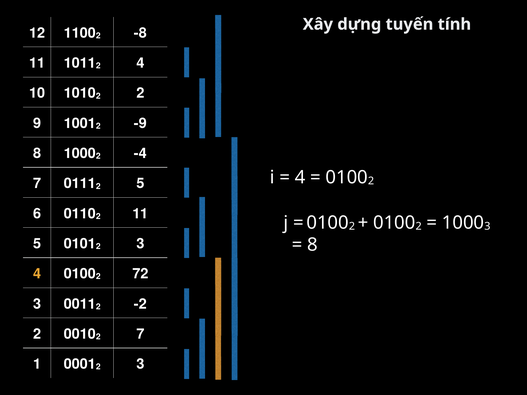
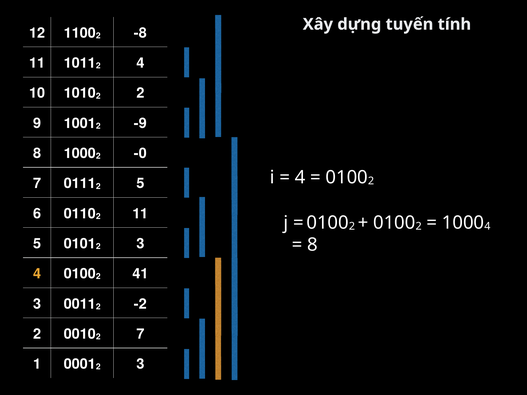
-4: -4 -> -0 (140, 154)
3: 3 -> 4 (487, 226)
72: 72 -> 41 (140, 274)
